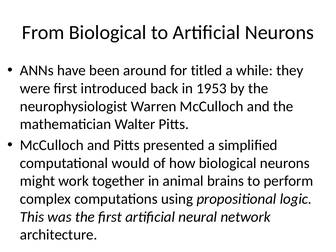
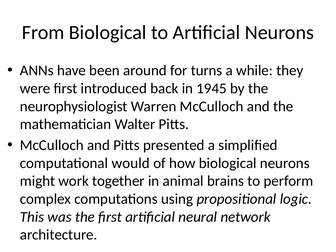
titled: titled -> turns (207, 70)
1953: 1953 -> 1945 (212, 88)
